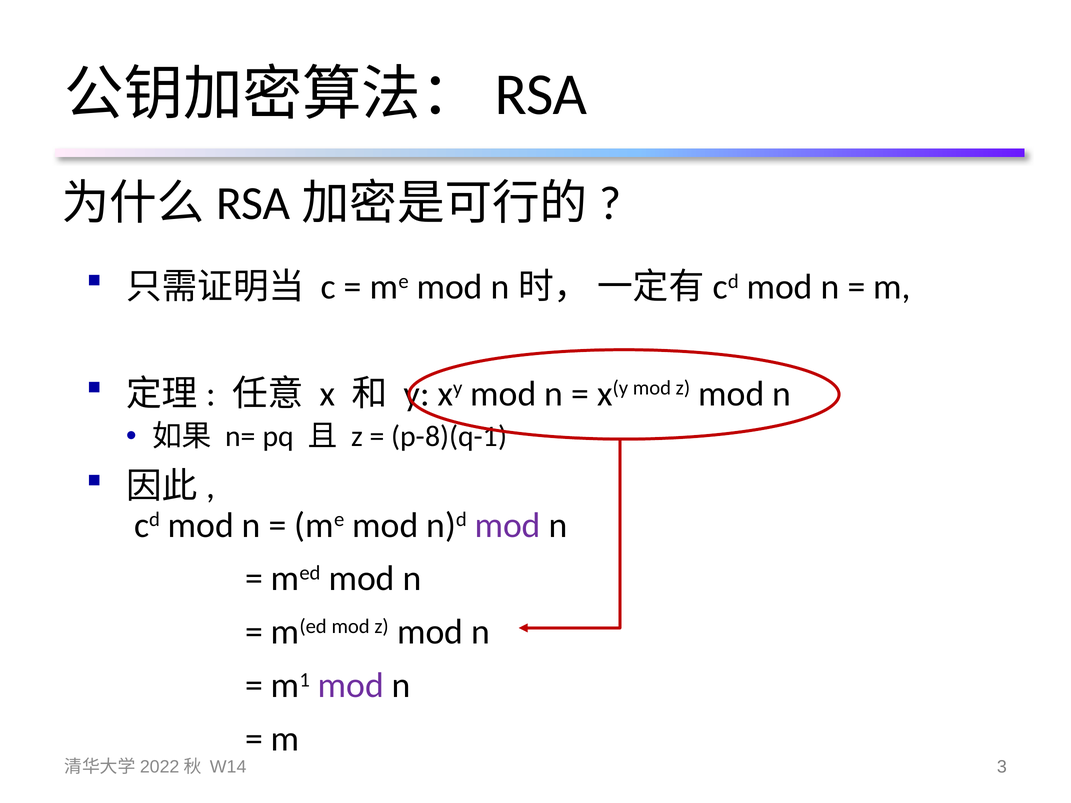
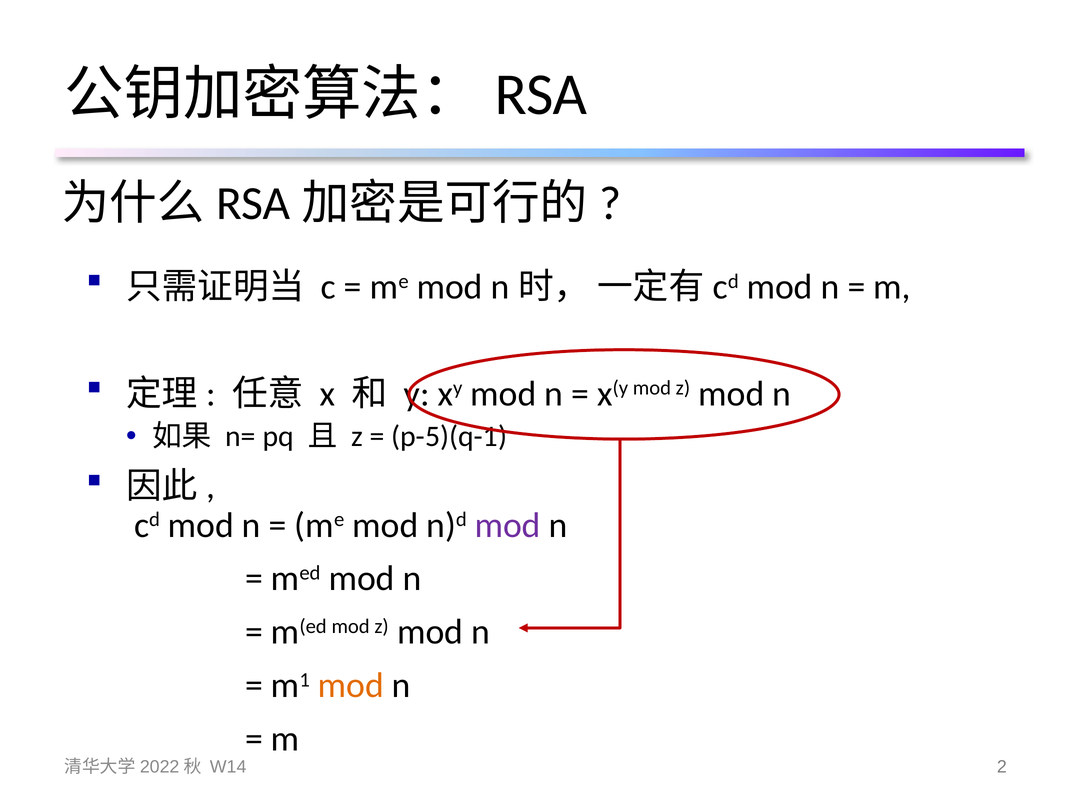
p-8)(q-1: p-8)(q-1 -> p-5)(q-1 (449, 437)
mod colour: purple -> orange (351, 686)
3: 3 -> 2 (1002, 767)
